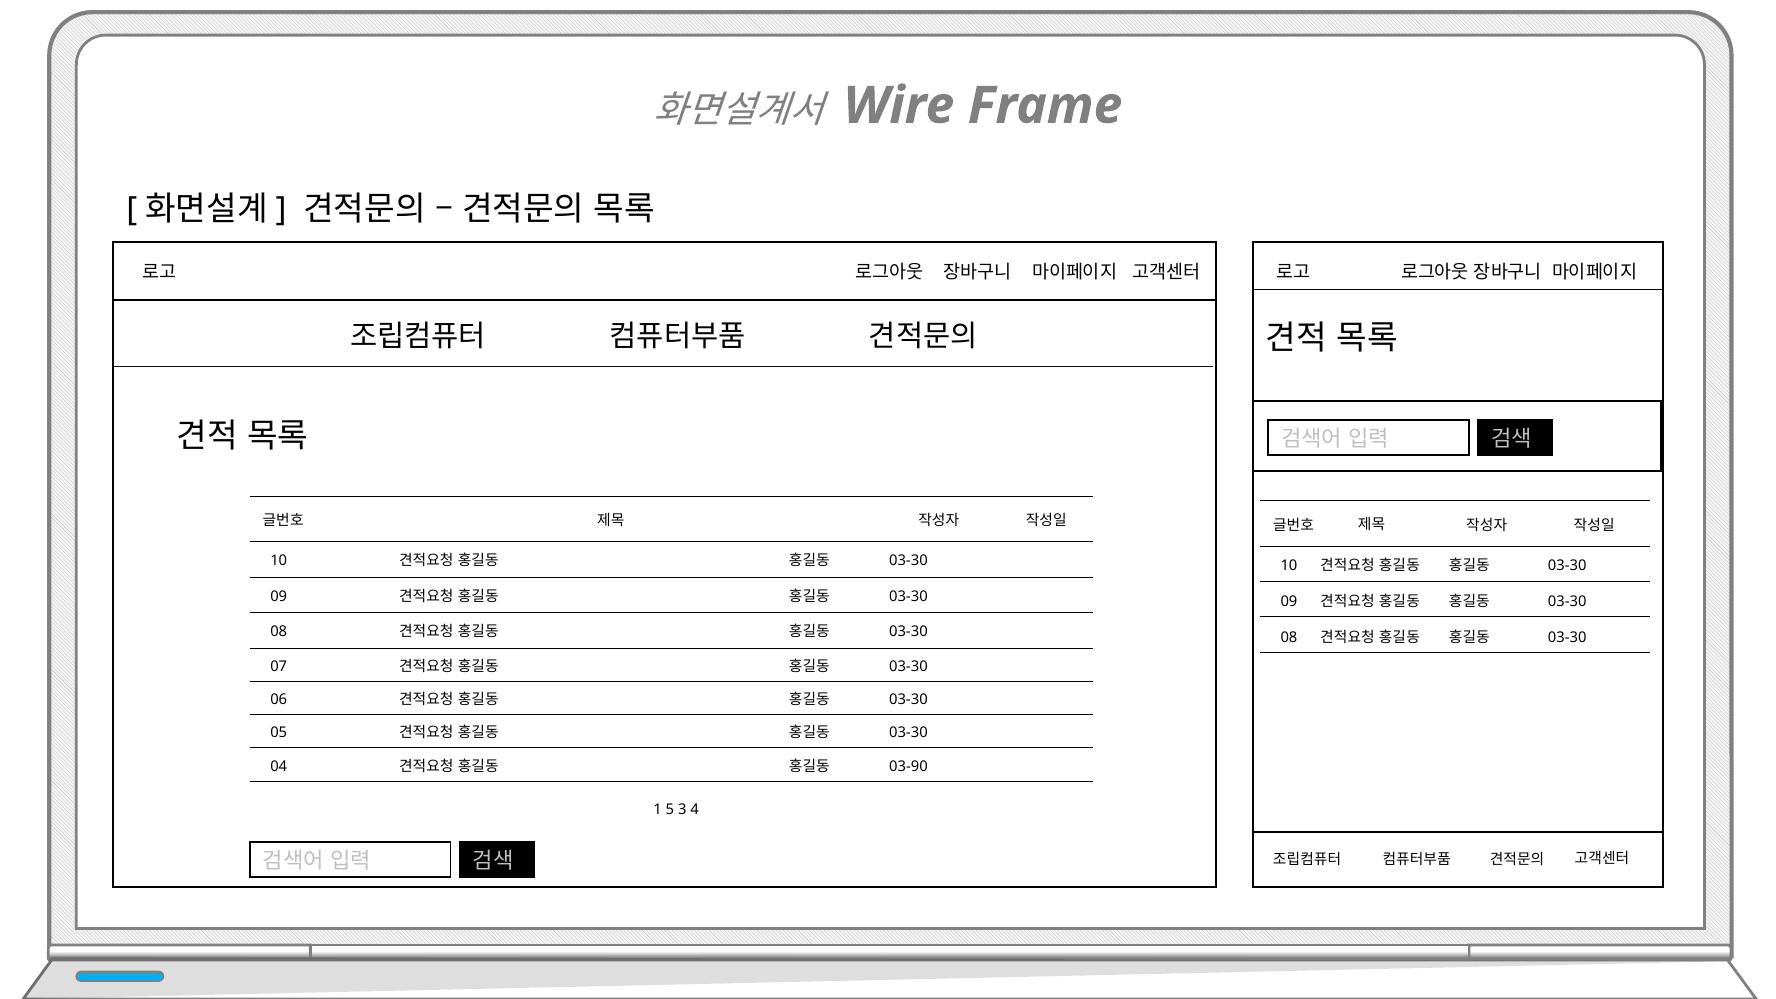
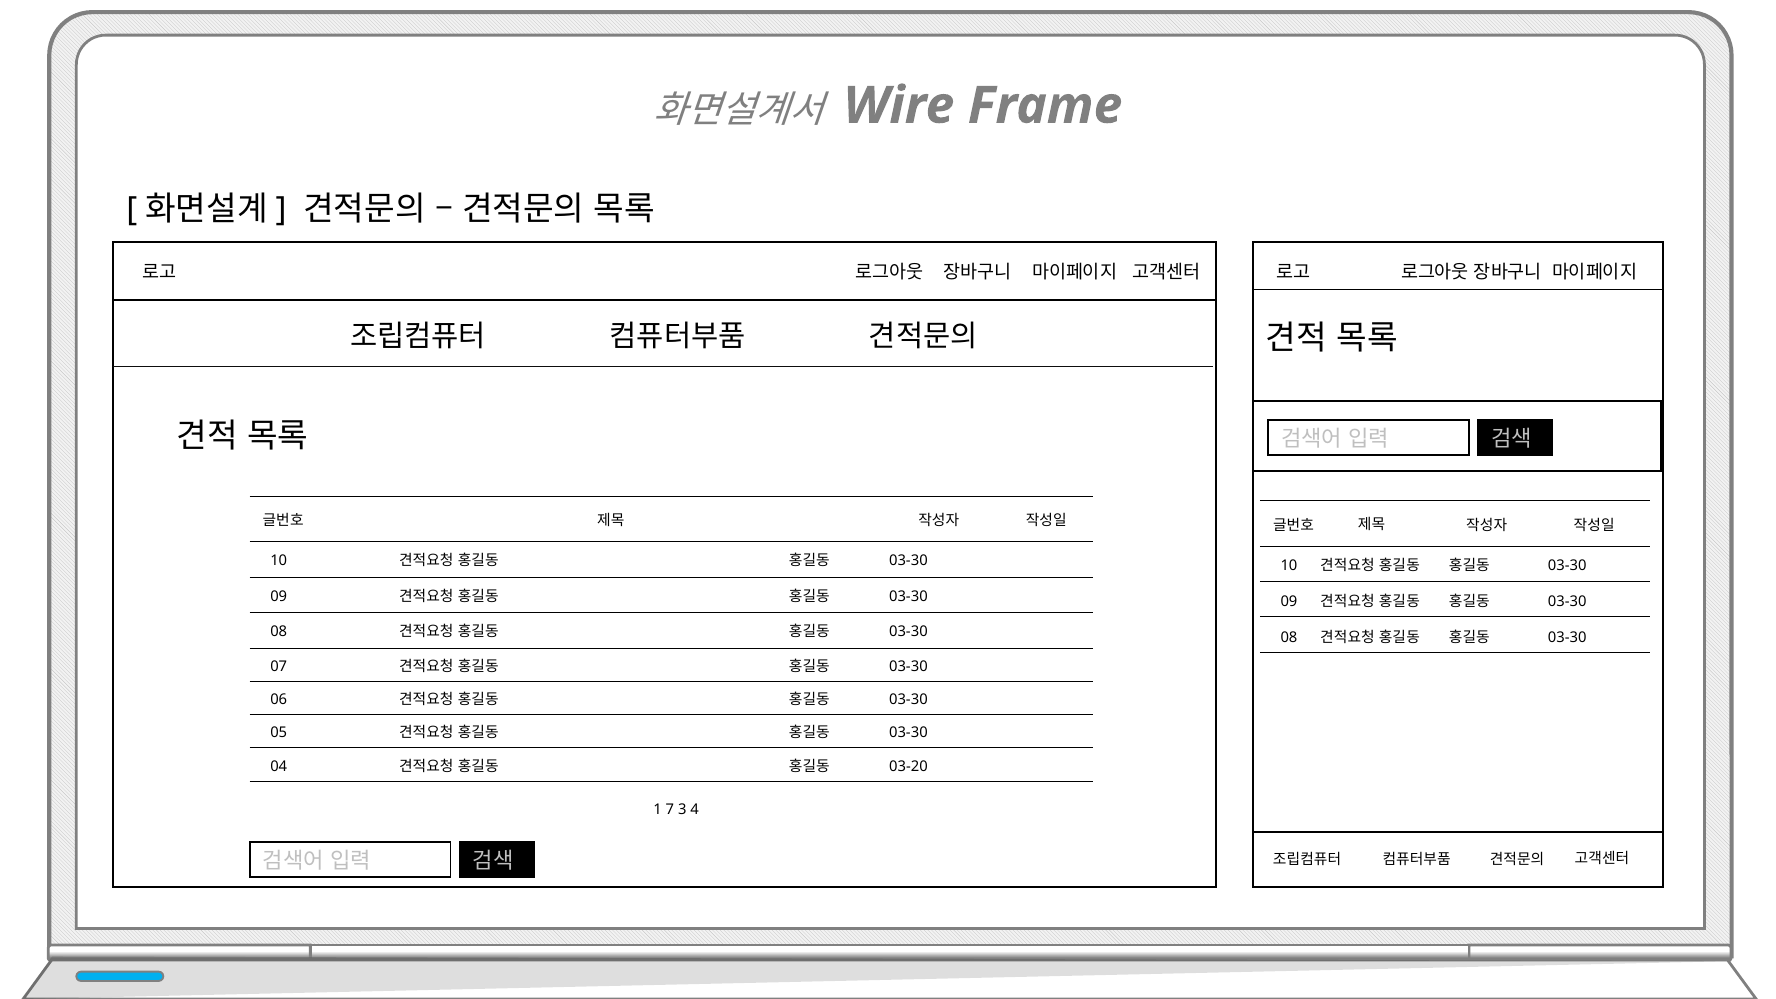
03-90: 03-90 -> 03-20 (908, 766)
5: 5 -> 7 (670, 810)
